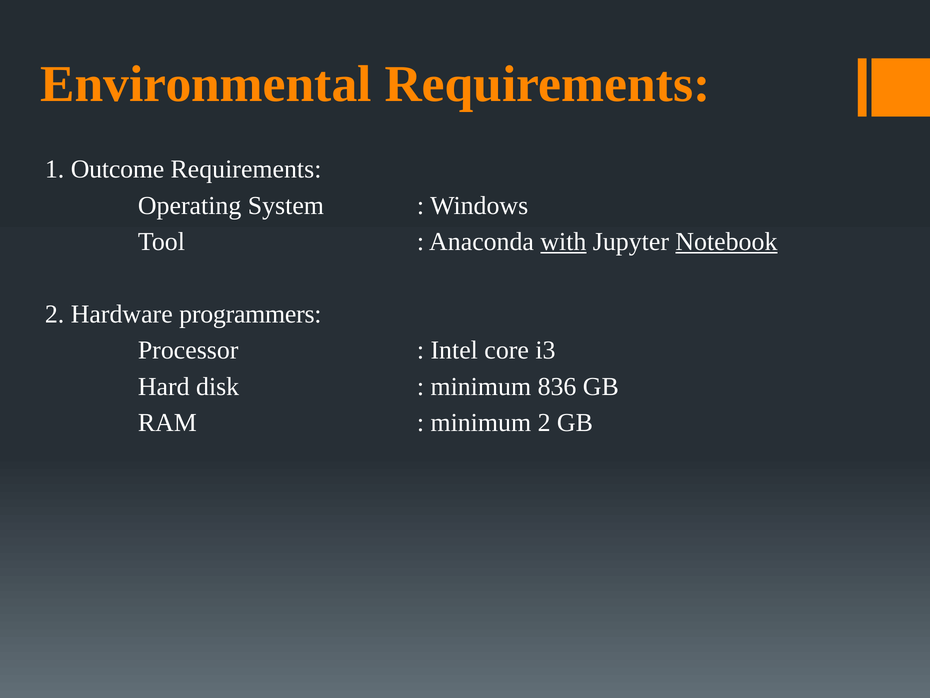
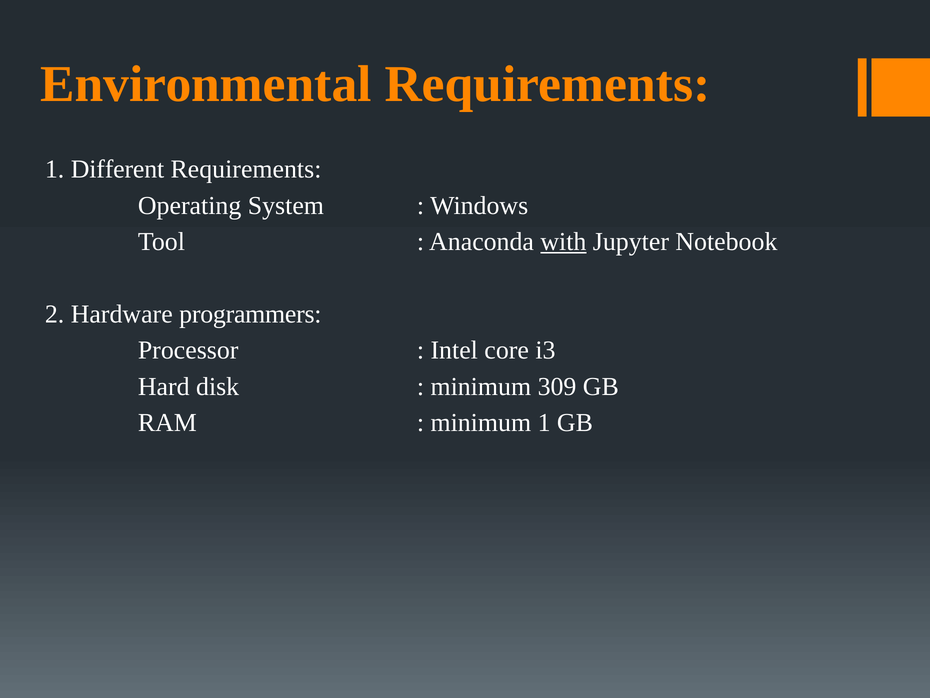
Outcome: Outcome -> Different (117, 169)
Notebook underline: present -> none (726, 242)
836: 836 -> 309 (557, 386)
minimum 2: 2 -> 1 (544, 422)
